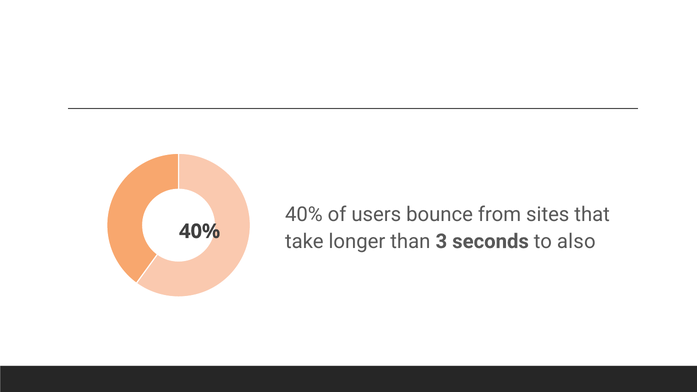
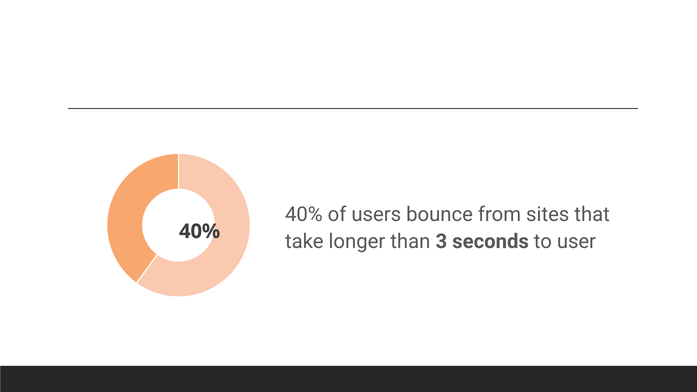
also: also -> user (576, 241)
